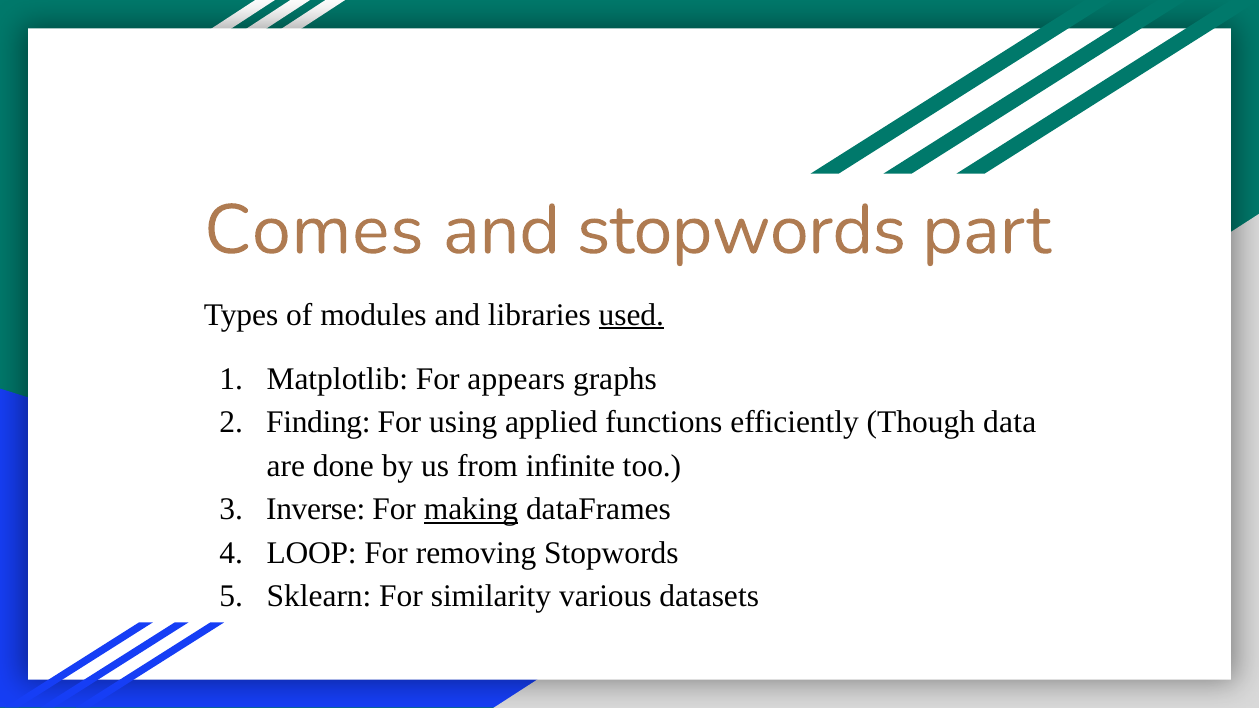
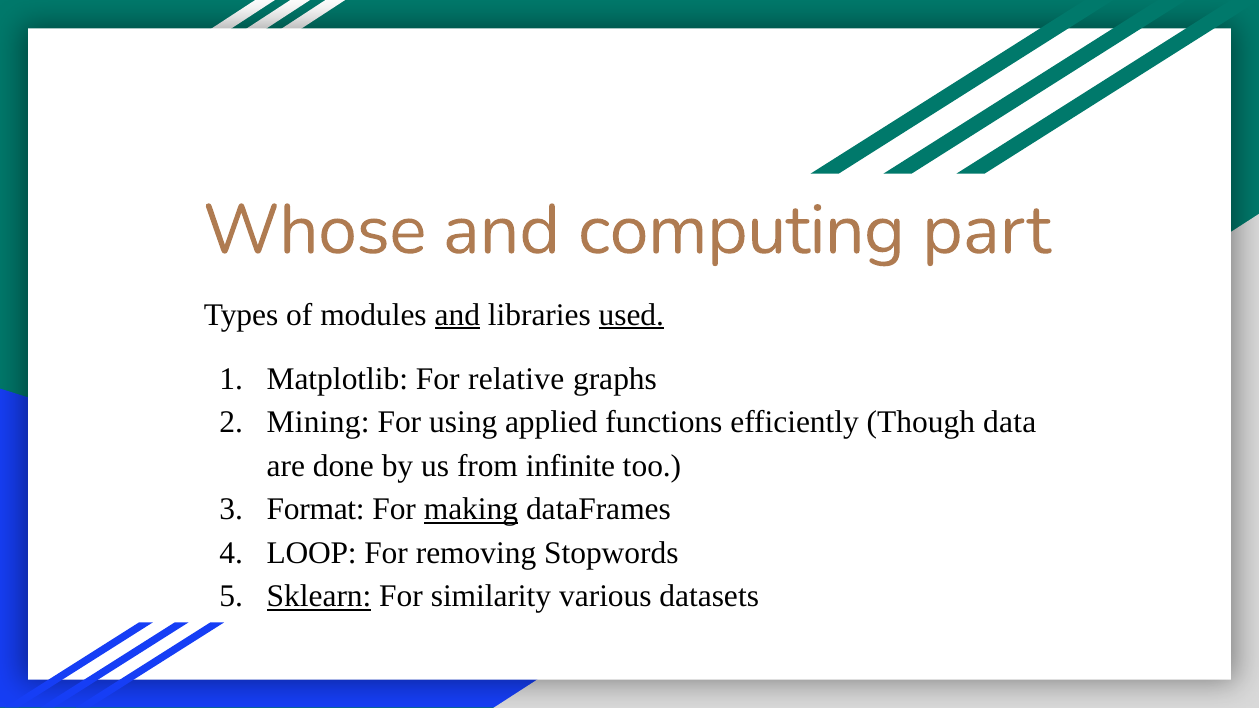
Comes: Comes -> Whose (315, 230)
and stopwords: stopwords -> computing (741, 230)
and underline: none -> present (457, 315)
appears: appears -> relative (516, 379)
Finding: Finding -> Mining (318, 423)
Inverse: Inverse -> Format (316, 510)
Sklearn underline: none -> present (319, 596)
